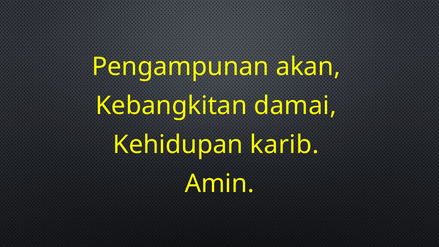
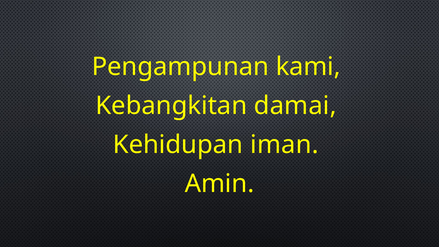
akan: akan -> kami (308, 67)
karib: karib -> iman (284, 145)
